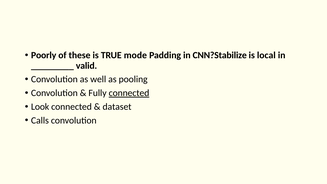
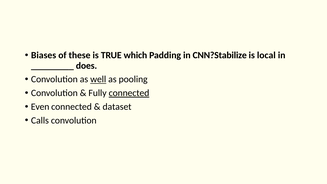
Poorly: Poorly -> Biases (44, 55)
mode: mode -> which (135, 55)
valid: valid -> does (86, 66)
well underline: none -> present (98, 79)
Look: Look -> Even (40, 107)
